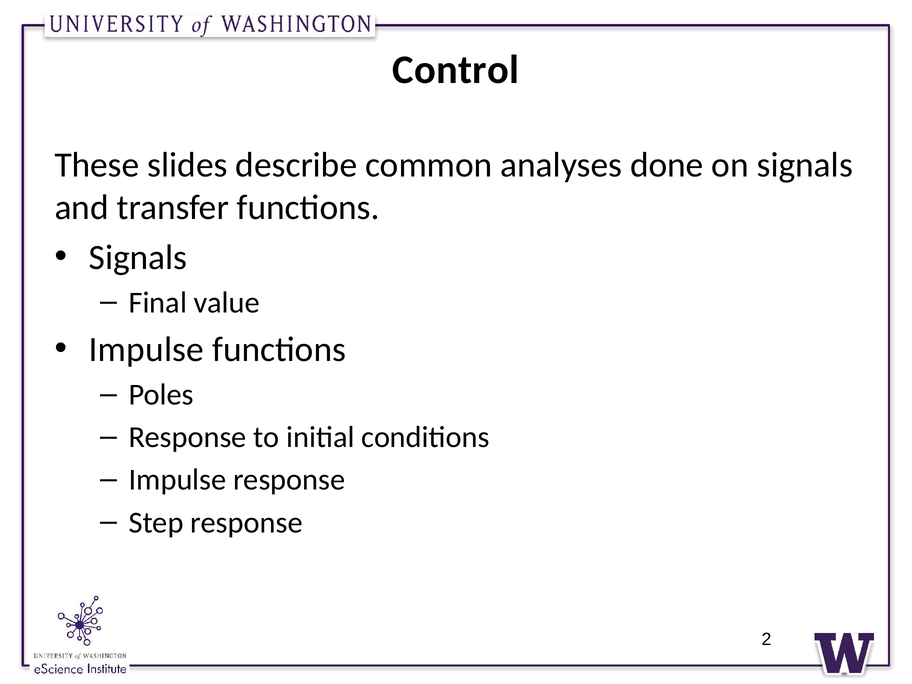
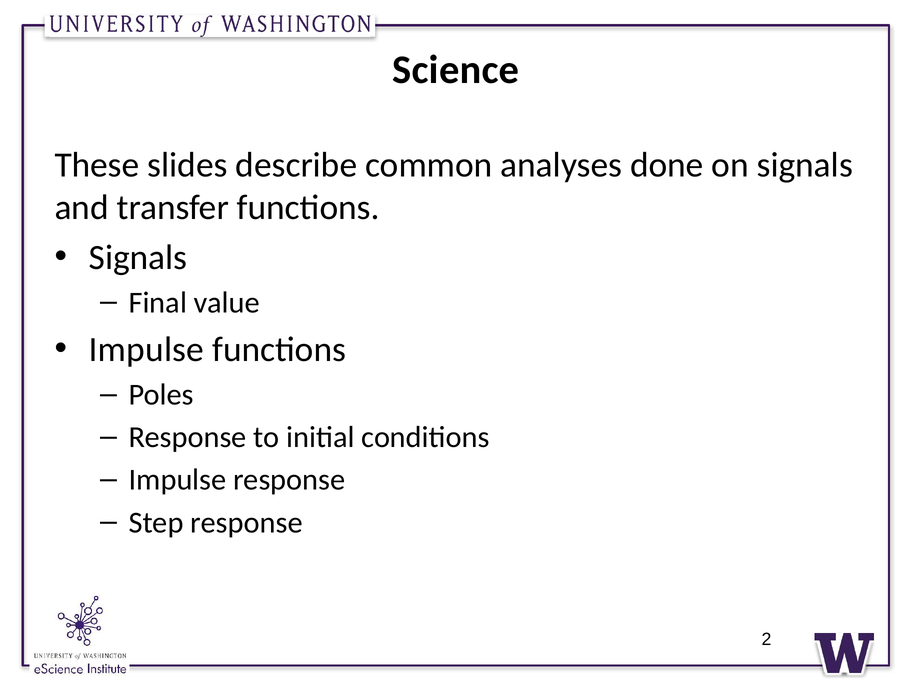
Control: Control -> Science (456, 70)
